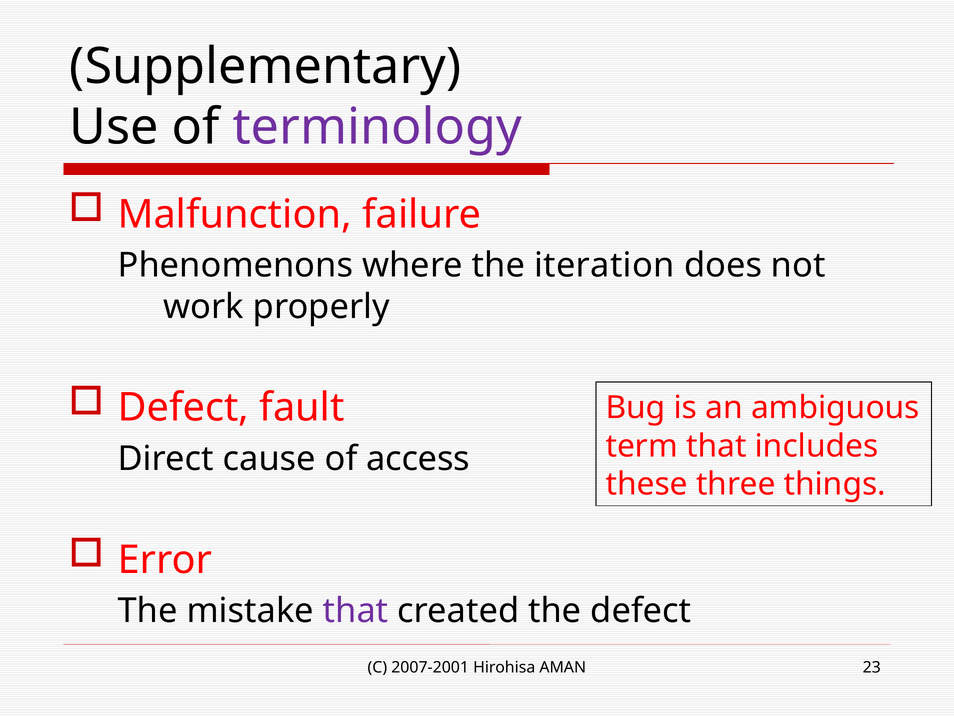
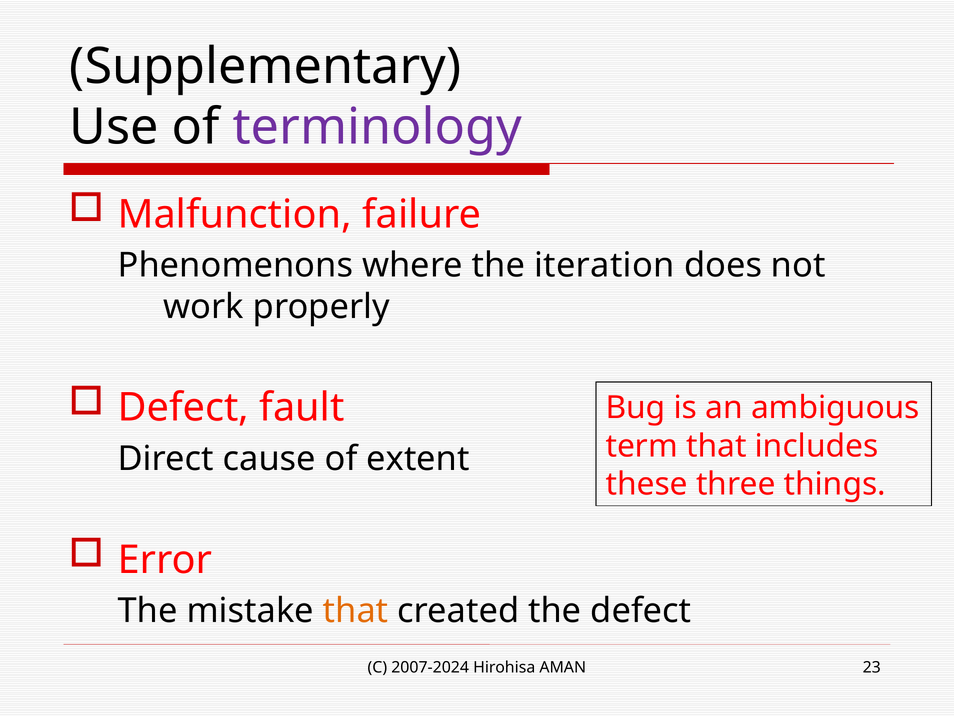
access: access -> extent (418, 459)
that colour: purple -> orange (356, 611)
2007-2001: 2007-2001 -> 2007-2024 (430, 667)
